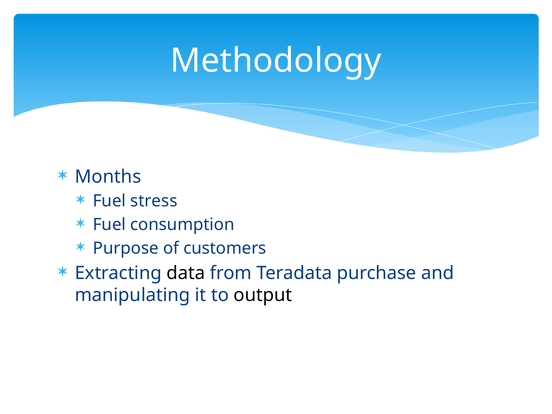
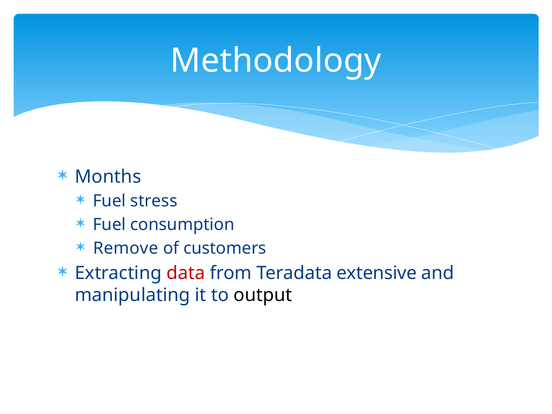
Purpose: Purpose -> Remove (126, 248)
data colour: black -> red (186, 273)
purchase: purchase -> extensive (377, 273)
